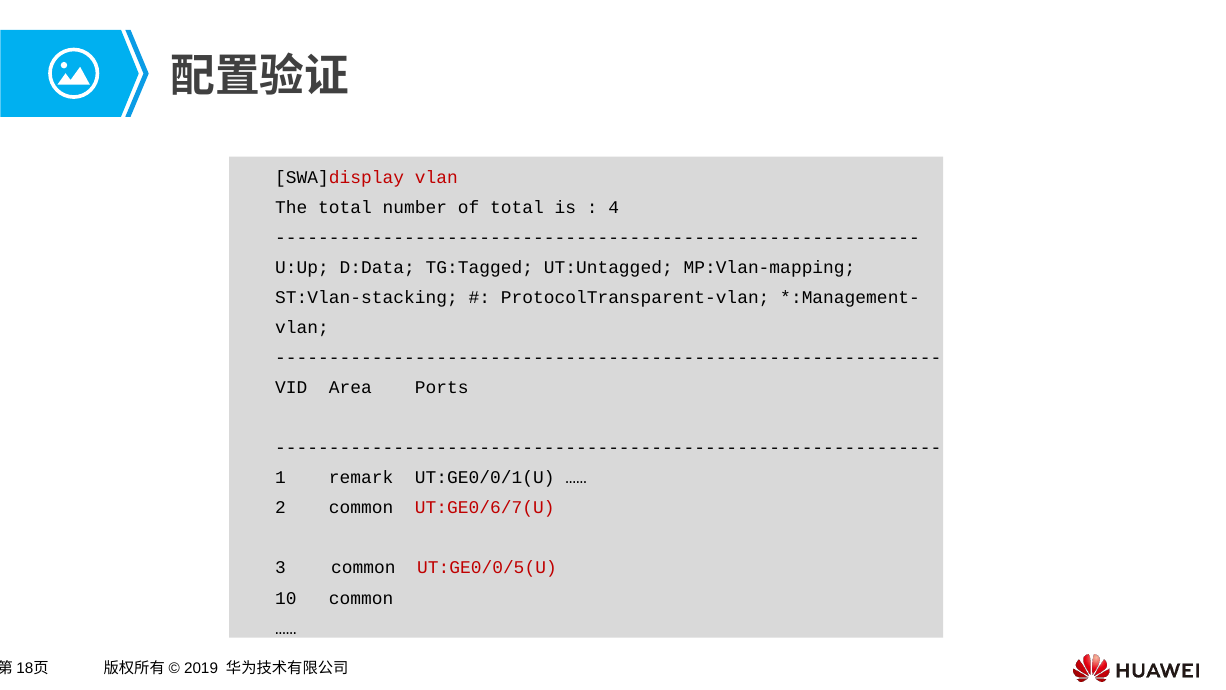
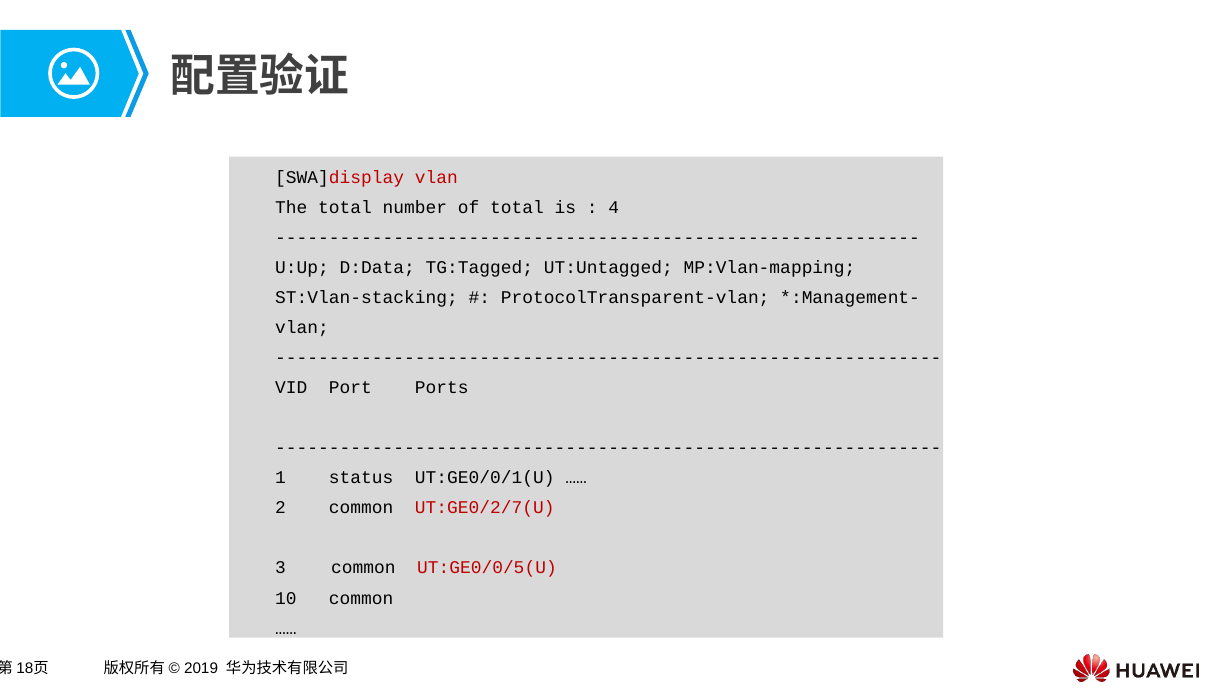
Area: Area -> Port (350, 387)
remark: remark -> status (361, 478)
UT:GE0/6/7(U: UT:GE0/6/7(U -> UT:GE0/2/7(U (485, 508)
